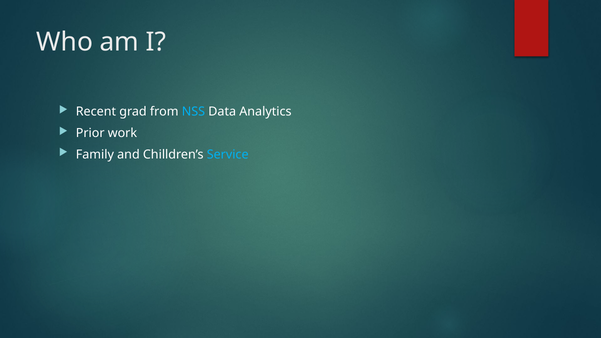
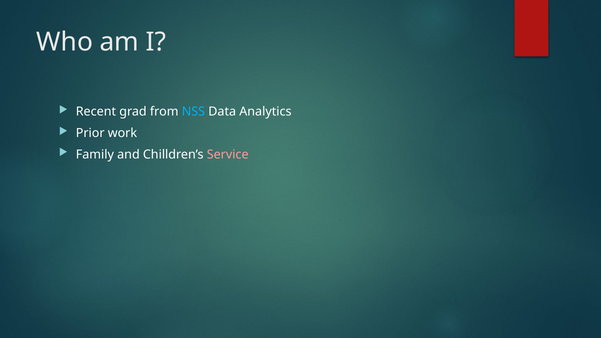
Service colour: light blue -> pink (228, 154)
